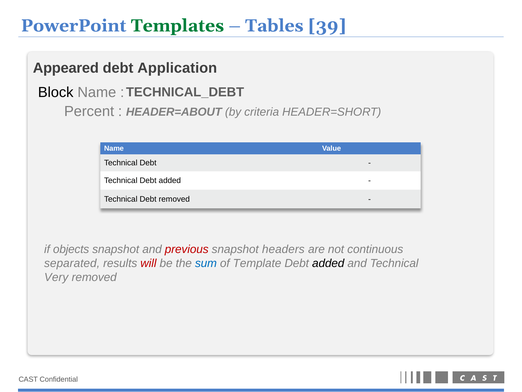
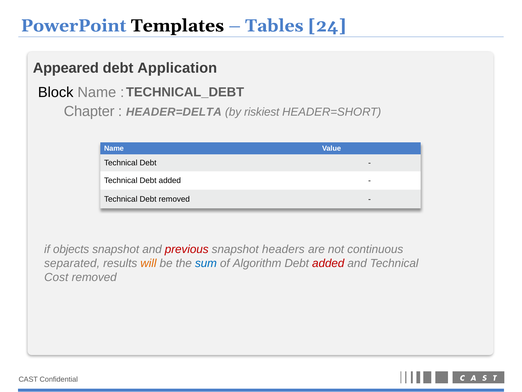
Templates colour: green -> black (177, 26)
39: 39 -> 24 (327, 26)
Percent: Percent -> Chapter (89, 111)
HEADER=ABOUT: HEADER=ABOUT -> HEADER=DELTA (174, 112)
criteria: criteria -> riskiest (262, 112)
will colour: red -> orange (148, 263)
Template: Template -> Algorithm (257, 263)
added colour: black -> red (328, 263)
Very: Very -> Cost (56, 277)
